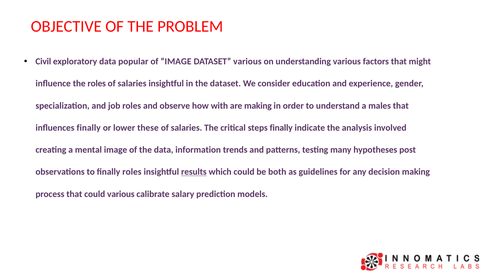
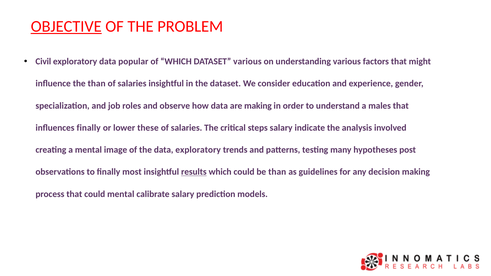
OBJECTIVE underline: none -> present (66, 27)
of IMAGE: IMAGE -> WHICH (176, 62)
the roles: roles -> than (97, 84)
how with: with -> data (219, 106)
steps finally: finally -> salary (281, 128)
data information: information -> exploratory (198, 150)
finally roles: roles -> most (132, 172)
be both: both -> than (277, 172)
could various: various -> mental (121, 194)
